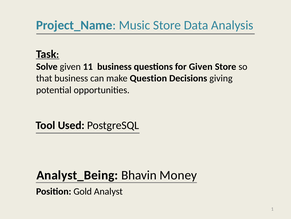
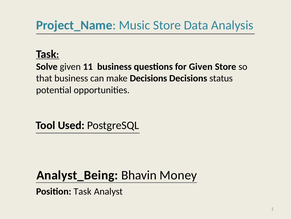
make Question: Question -> Decisions (148, 78)
giving: giving -> status (221, 78)
Position Gold: Gold -> Task (83, 191)
